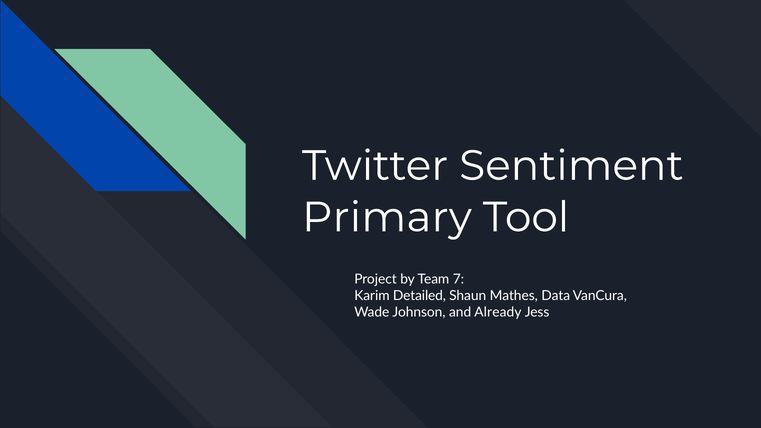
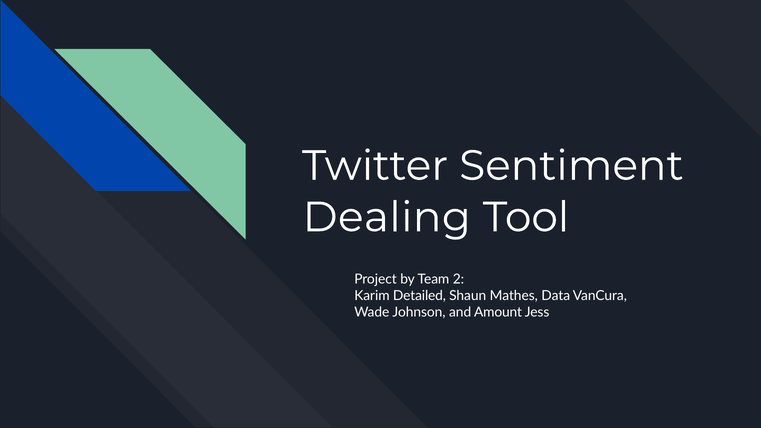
Primary: Primary -> Dealing (387, 217)
7: 7 -> 2 (458, 279)
Already: Already -> Amount (498, 312)
